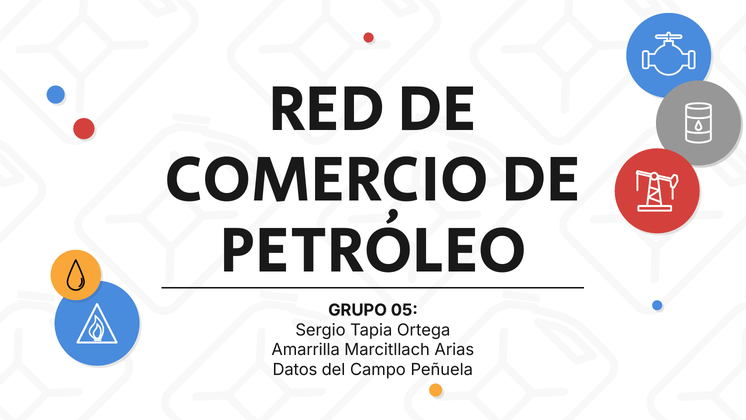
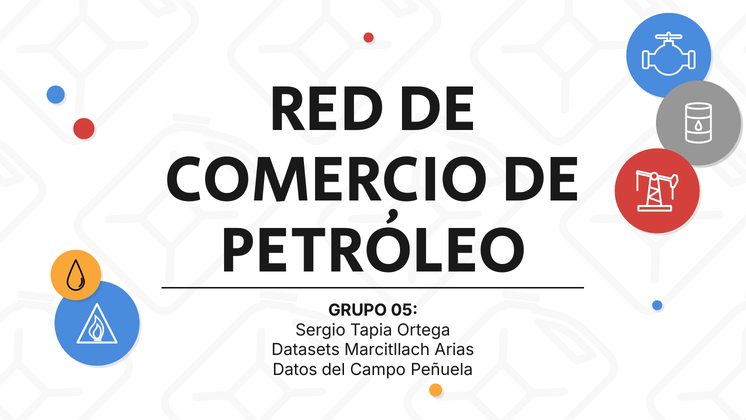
Amarrilla: Amarrilla -> Datasets (306, 350)
